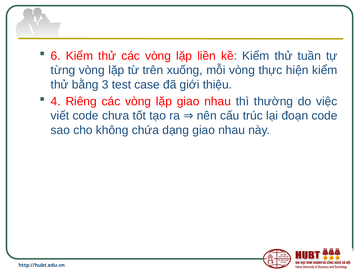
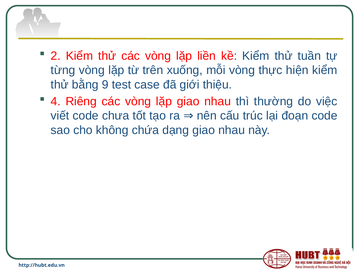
6: 6 -> 2 (56, 56)
3: 3 -> 9 (105, 85)
